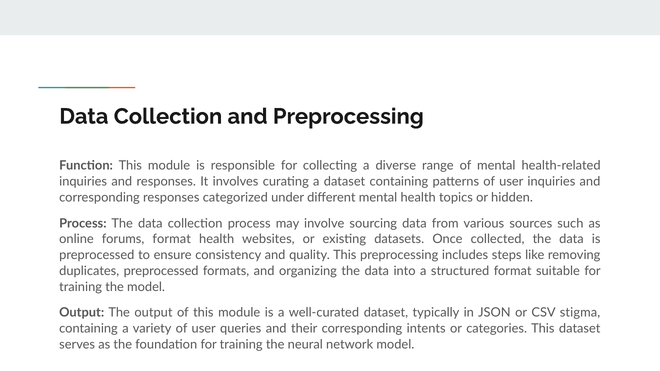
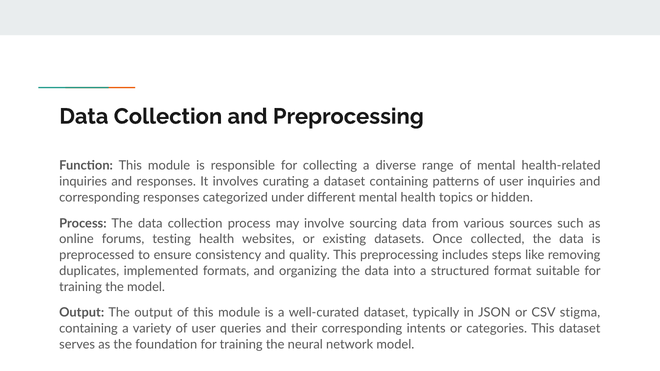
forums format: format -> testing (172, 239)
duplicates preprocessed: preprocessed -> implemented (161, 271)
